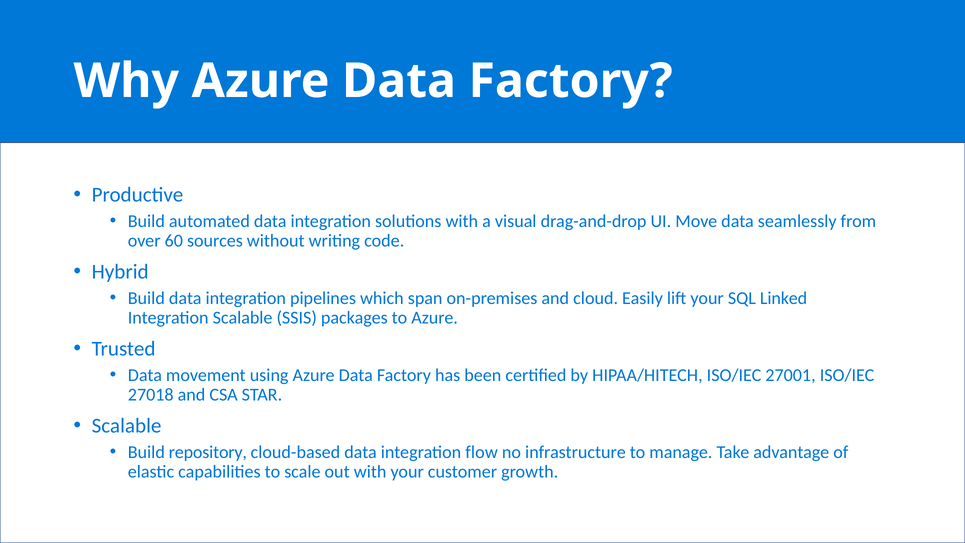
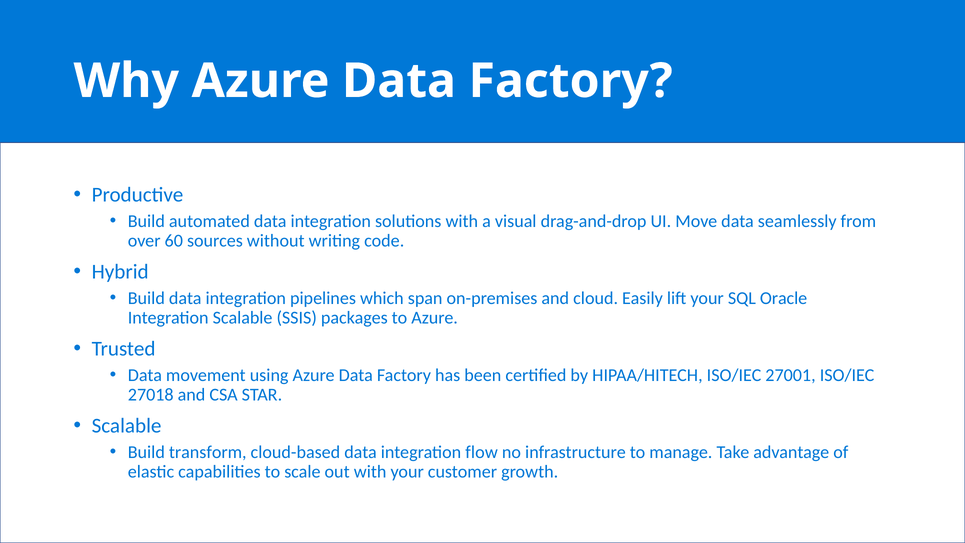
Linked: Linked -> Oracle (784, 298)
repository: repository -> transform (208, 452)
